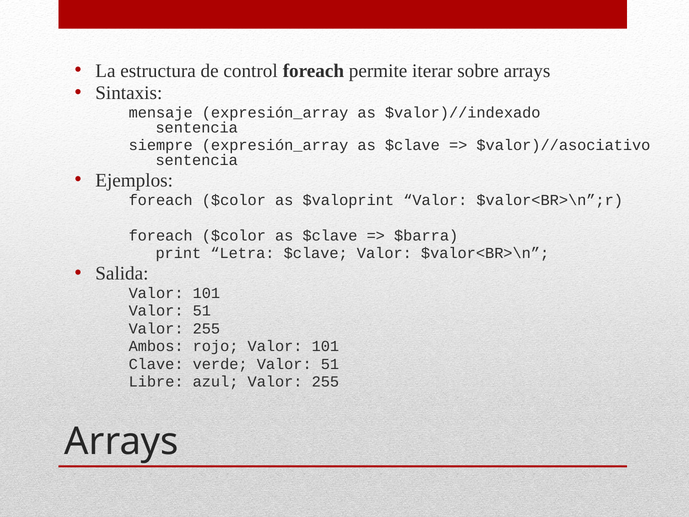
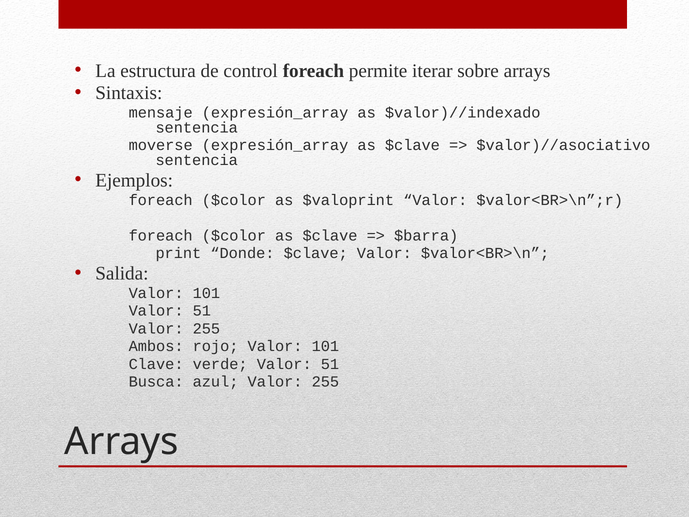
siempre: siempre -> moverse (161, 145)
Letra: Letra -> Donde (242, 253)
Libre: Libre -> Busca (156, 382)
